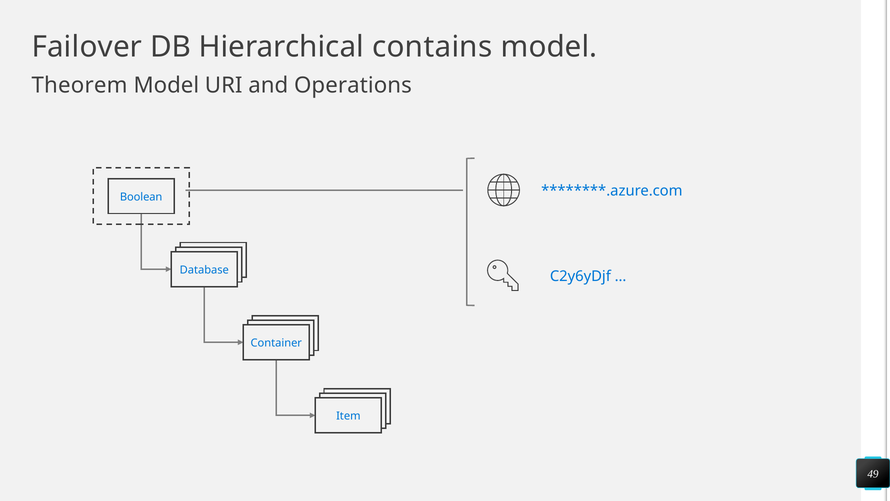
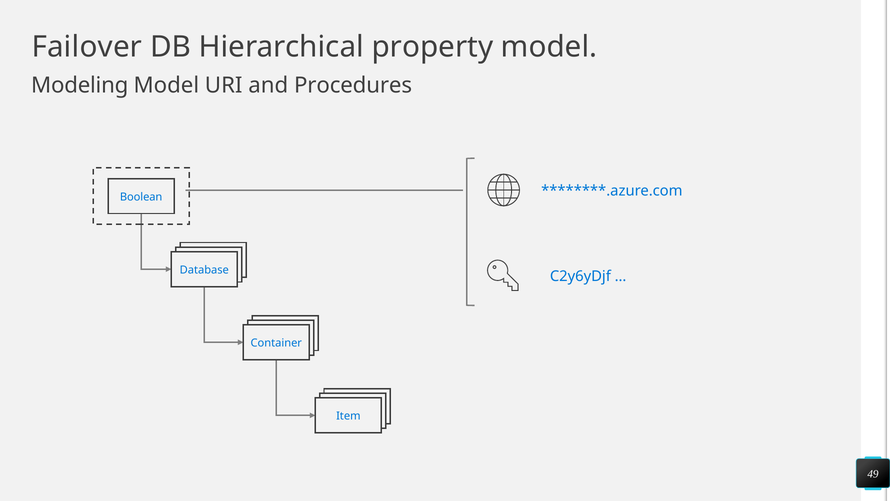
contains: contains -> property (432, 47)
Theorem: Theorem -> Modeling (80, 85)
Operations: Operations -> Procedures (353, 85)
